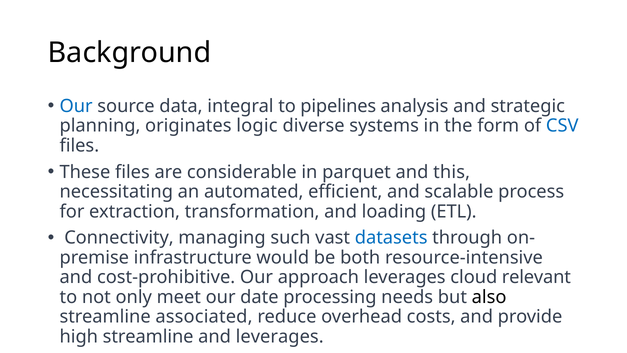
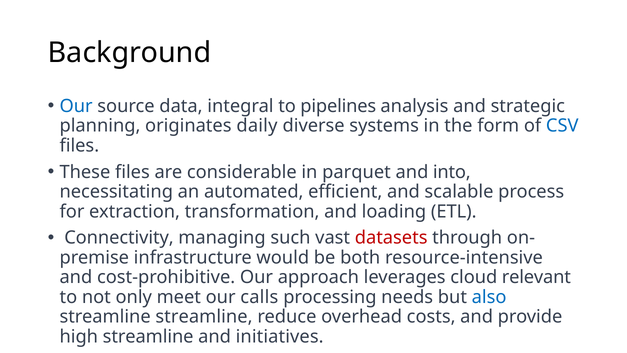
logic: logic -> daily (257, 126)
this: this -> into (452, 172)
datasets colour: blue -> red (391, 238)
date: date -> calls (259, 297)
also colour: black -> blue (489, 297)
streamline associated: associated -> streamline (204, 317)
and leverages: leverages -> initiatives (280, 336)
